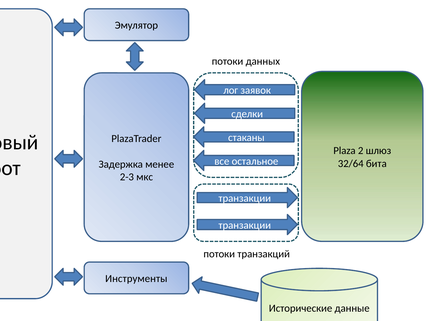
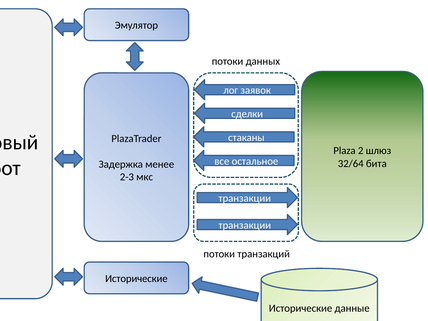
Инструменты: Инструменты -> Исторические (136, 279)
